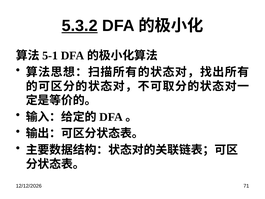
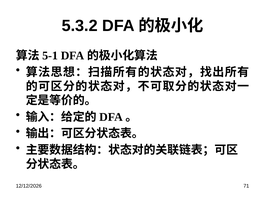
5.3.2 underline: present -> none (80, 26)
